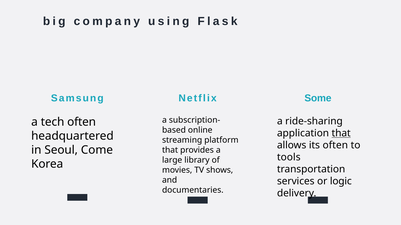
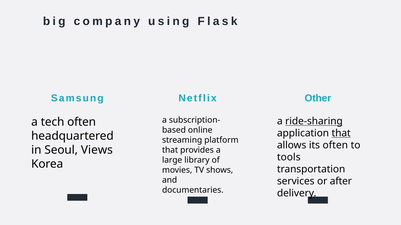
Some: Some -> Other (318, 98)
ride-sharing underline: none -> present (314, 122)
Come: Come -> Views (97, 150)
logic: logic -> after (341, 182)
